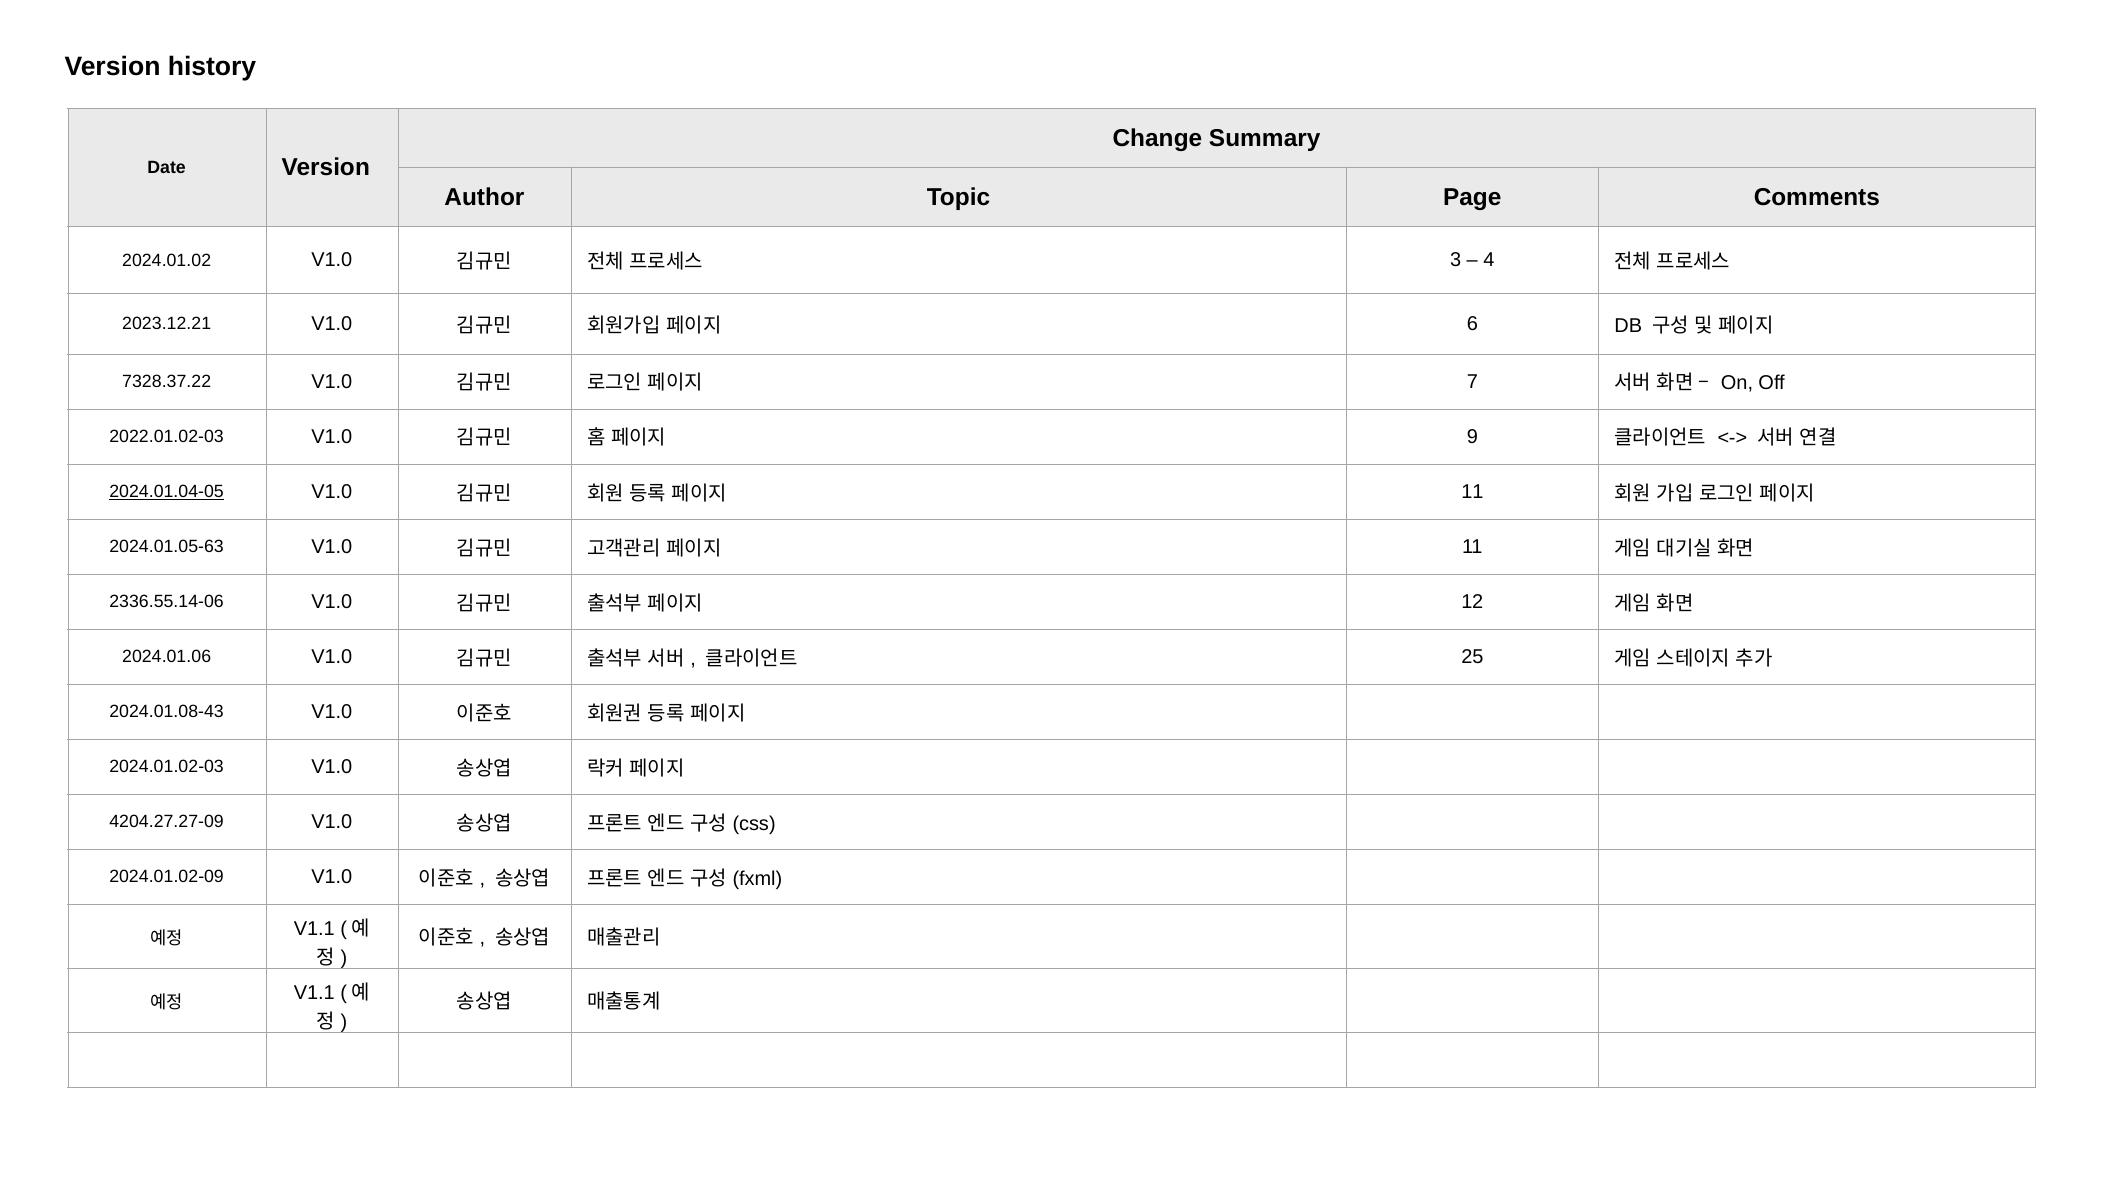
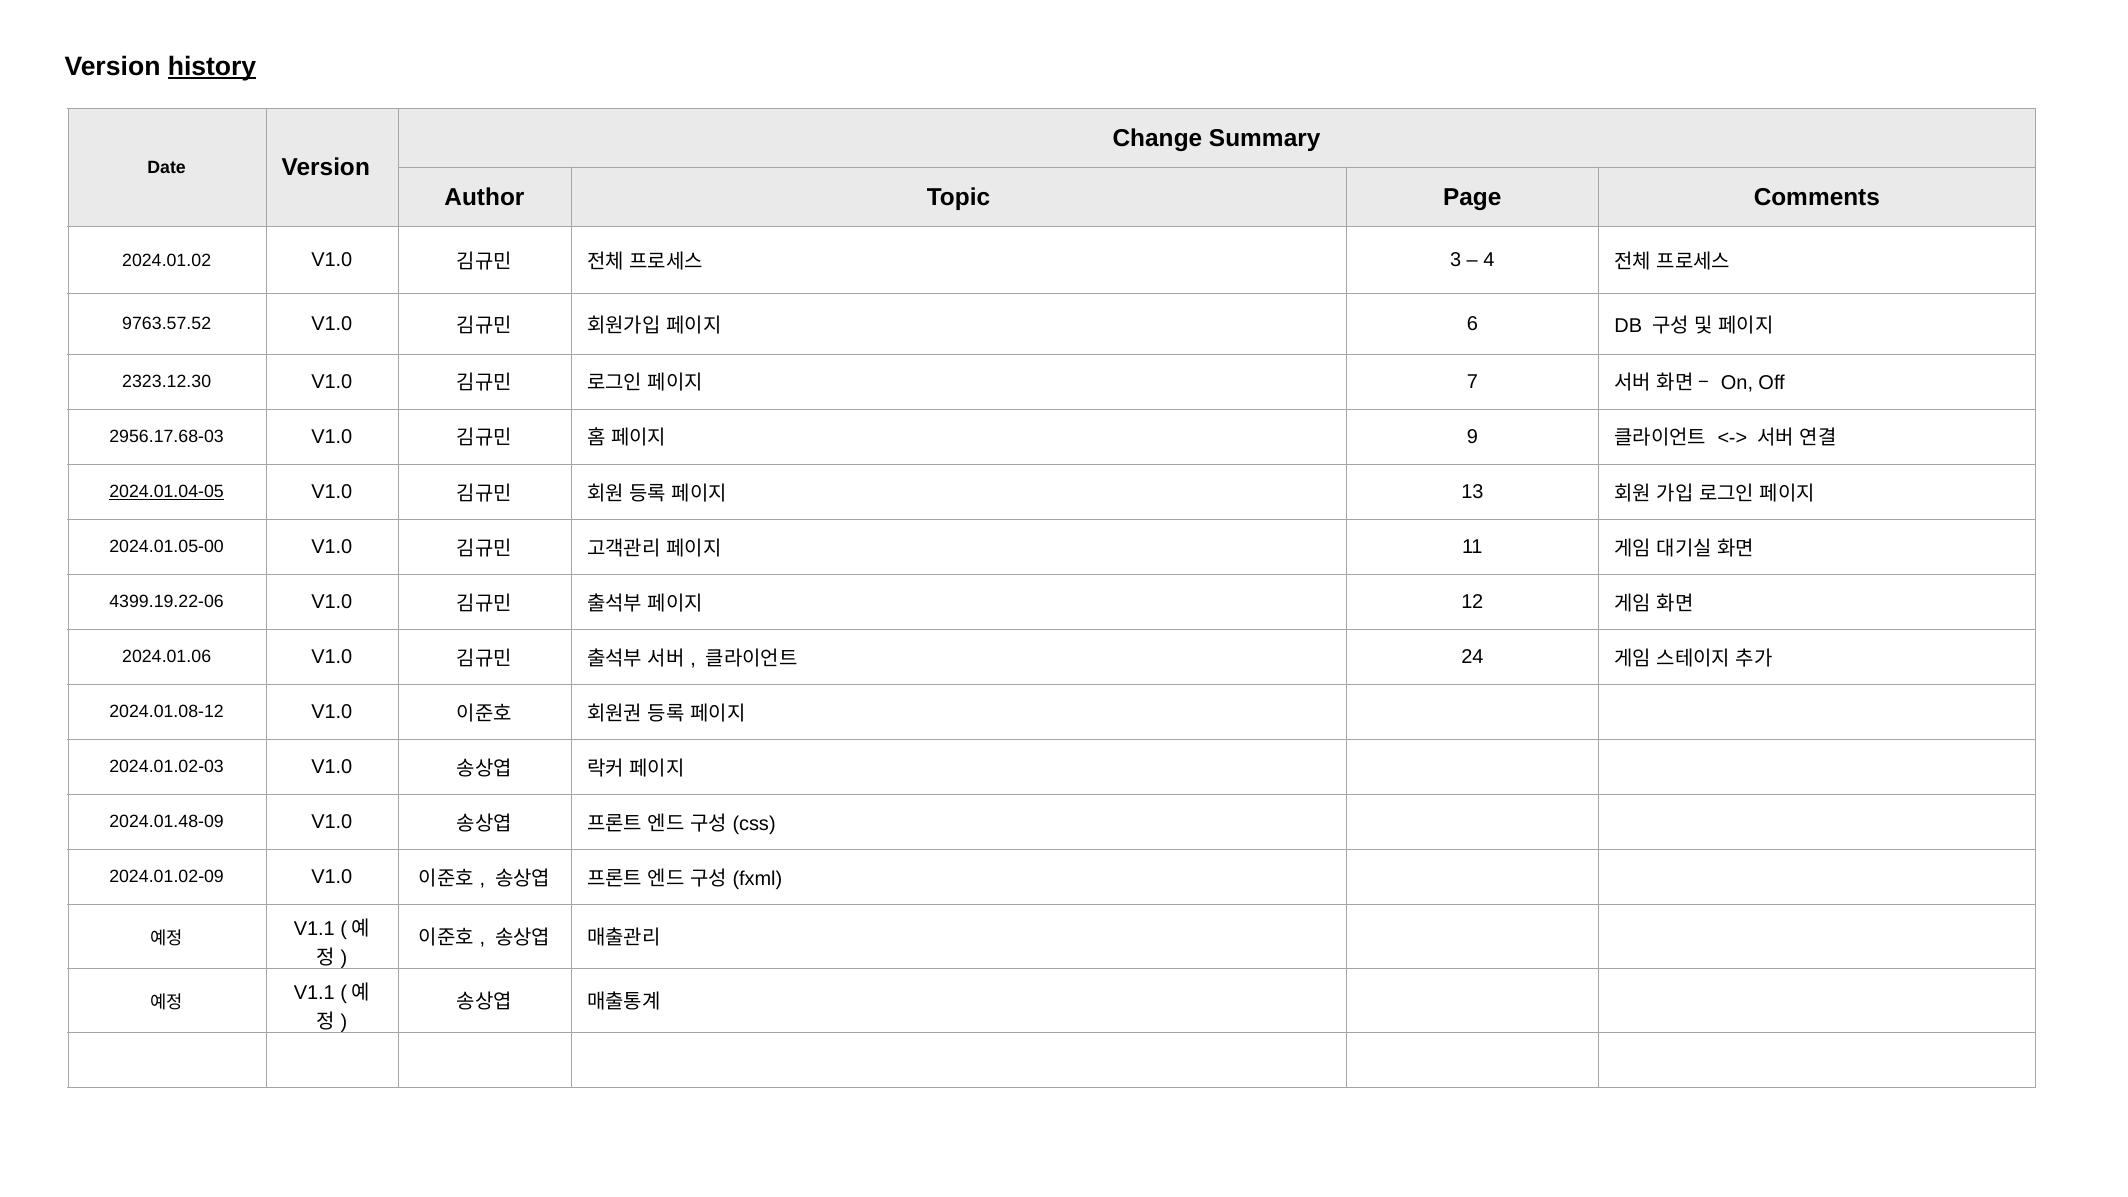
history underline: none -> present (212, 67)
2023.12.21: 2023.12.21 -> 9763.57.52 (167, 324)
7328.37.22: 7328.37.22 -> 2323.12.30 (167, 382)
2022.01.02-03: 2022.01.02-03 -> 2956.17.68-03 (167, 437)
11: 11 -> 13 (1472, 492)
2024.01.05-63: 2024.01.05-63 -> 2024.01.05-00 (167, 547)
2336.55.14-06: 2336.55.14-06 -> 4399.19.22-06 (167, 602)
25: 25 -> 24 (1472, 657)
2024.01.08-43: 2024.01.08-43 -> 2024.01.08-12 (167, 712)
4204.27.27-09: 4204.27.27-09 -> 2024.01.48-09 (167, 822)
